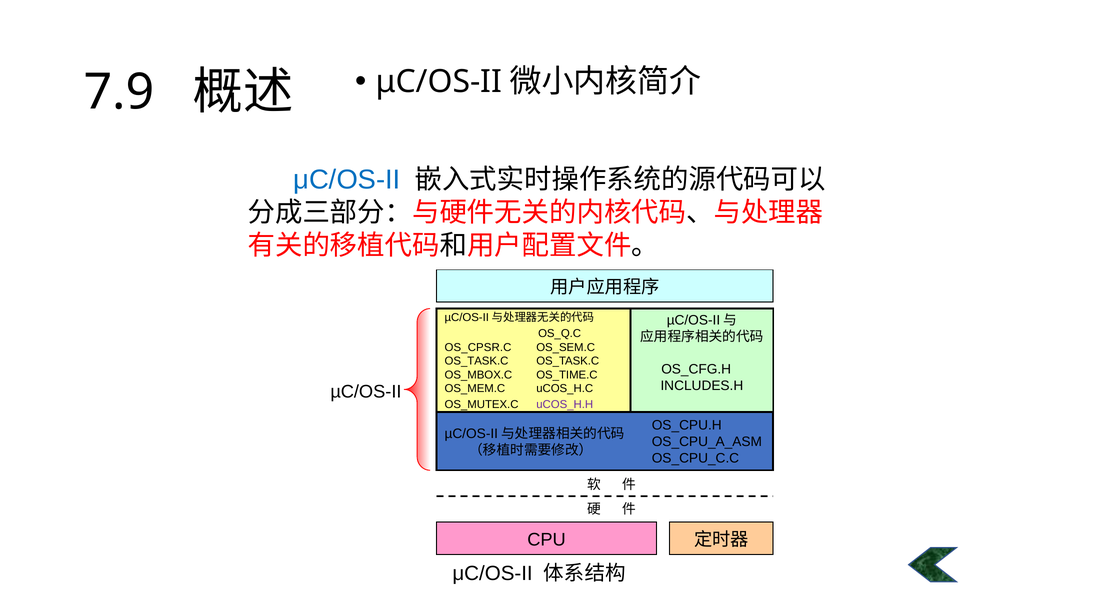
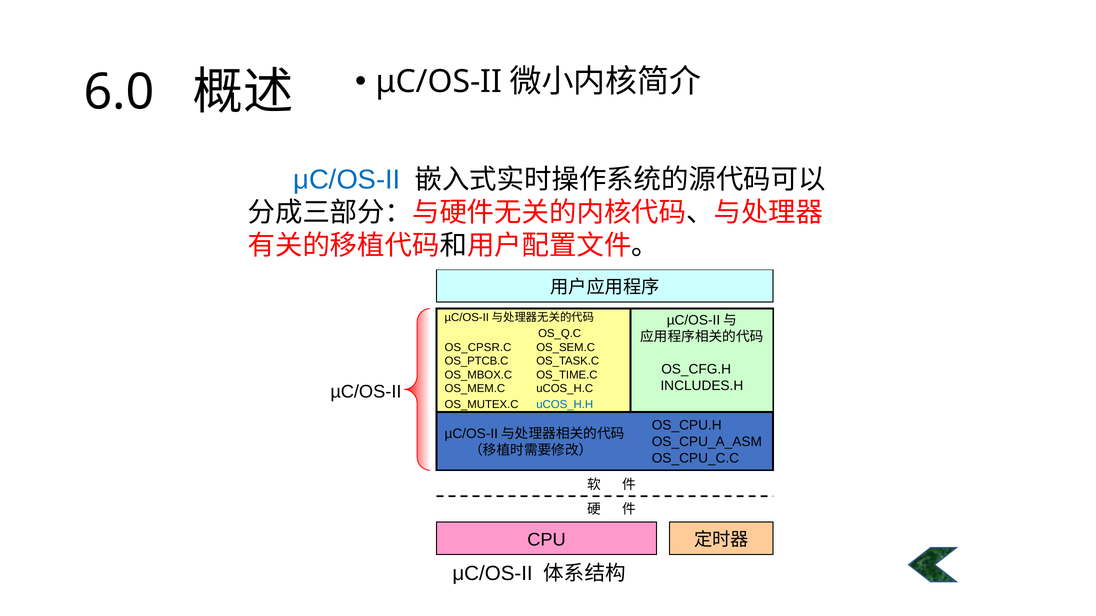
7.9: 7.9 -> 6.0 (119, 92)
OS_TASK.C: OS_TASK.C -> OS_PTCB.C (477, 361)
uCOS_H.H colour: purple -> blue (565, 405)
